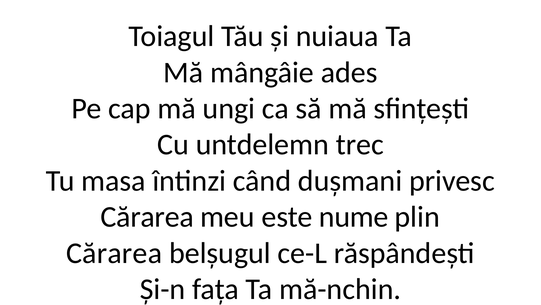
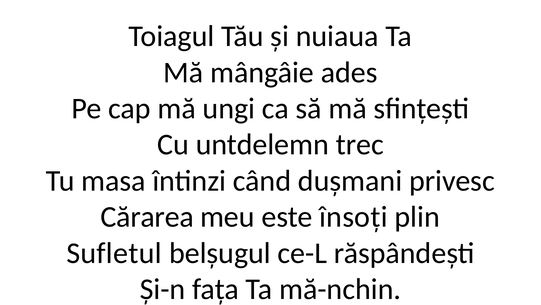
nume: nume -> însoți (353, 216)
Cărarea: Cărarea -> Sufletul (114, 253)
